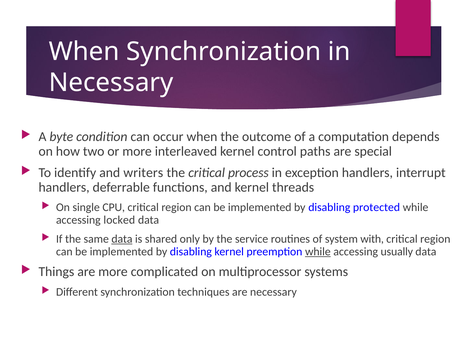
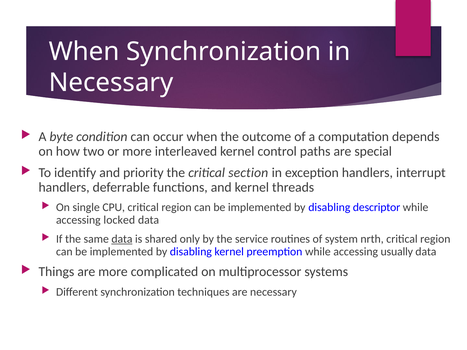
writers: writers -> priority (143, 173)
process: process -> section (248, 173)
protected: protected -> descriptor (377, 208)
with: with -> nrth (372, 239)
while underline: present -> none (318, 252)
